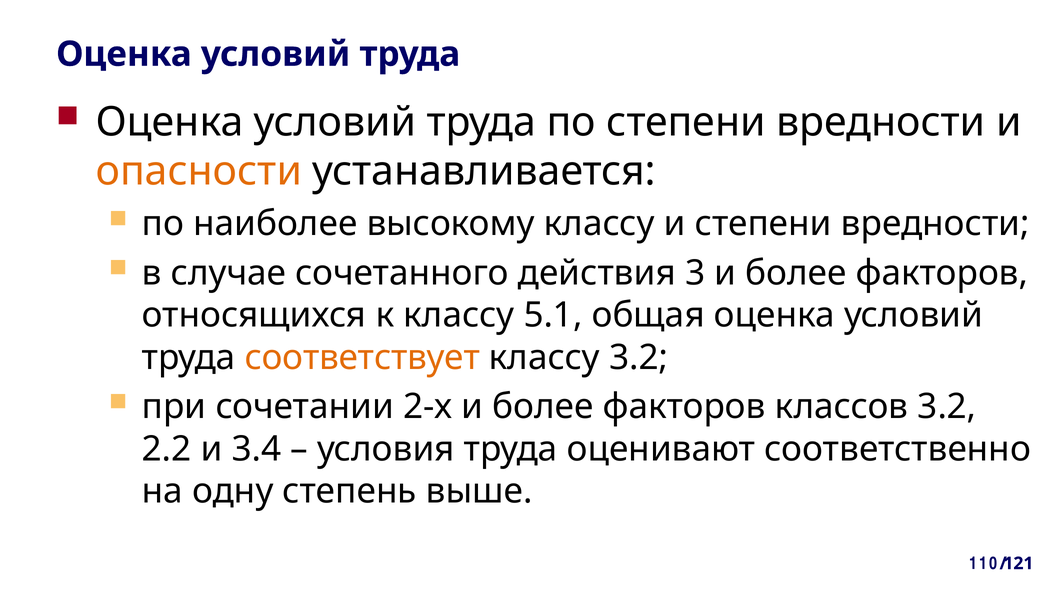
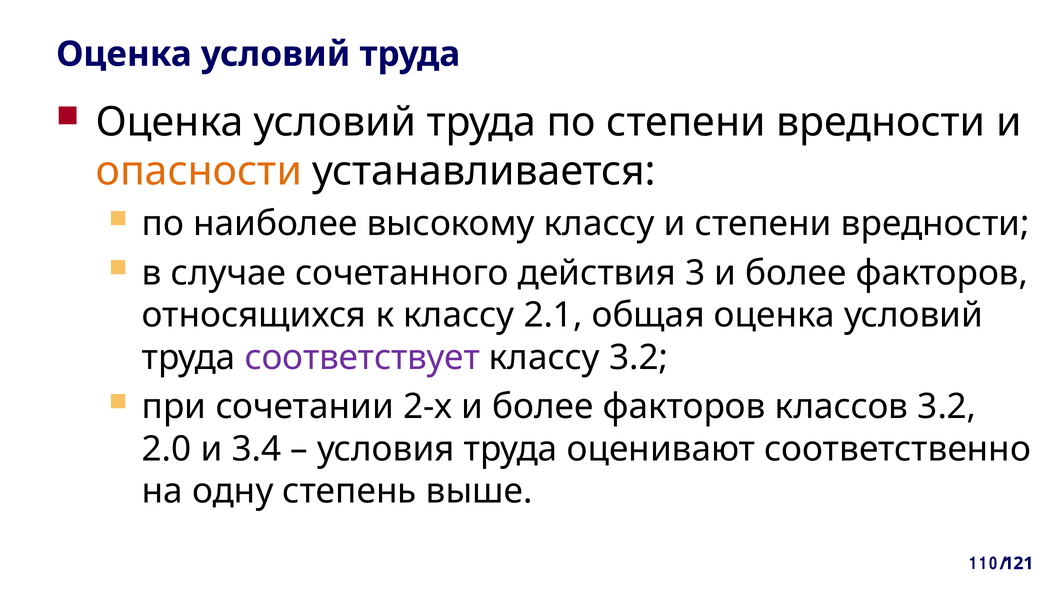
5.1: 5.1 -> 2.1 (553, 315)
соответствует colour: orange -> purple (362, 357)
2.2: 2.2 -> 2.0 (167, 449)
